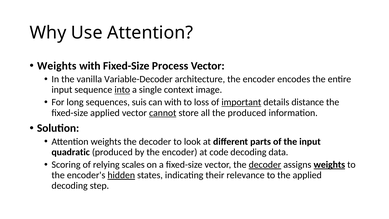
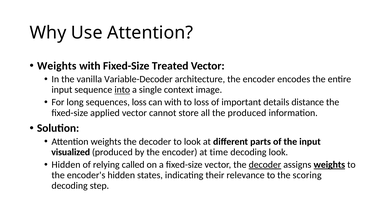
Process: Process -> Treated (170, 66)
sequences suis: suis -> loss (139, 102)
important underline: present -> none (241, 102)
cannot underline: present -> none (163, 113)
quadratic: quadratic -> visualized (71, 152)
code: code -> time (219, 152)
decoding data: data -> look (278, 152)
Scoring: Scoring -> Hidden (66, 165)
scales: scales -> called (133, 165)
hidden underline: present -> none (121, 175)
the applied: applied -> scoring (307, 175)
